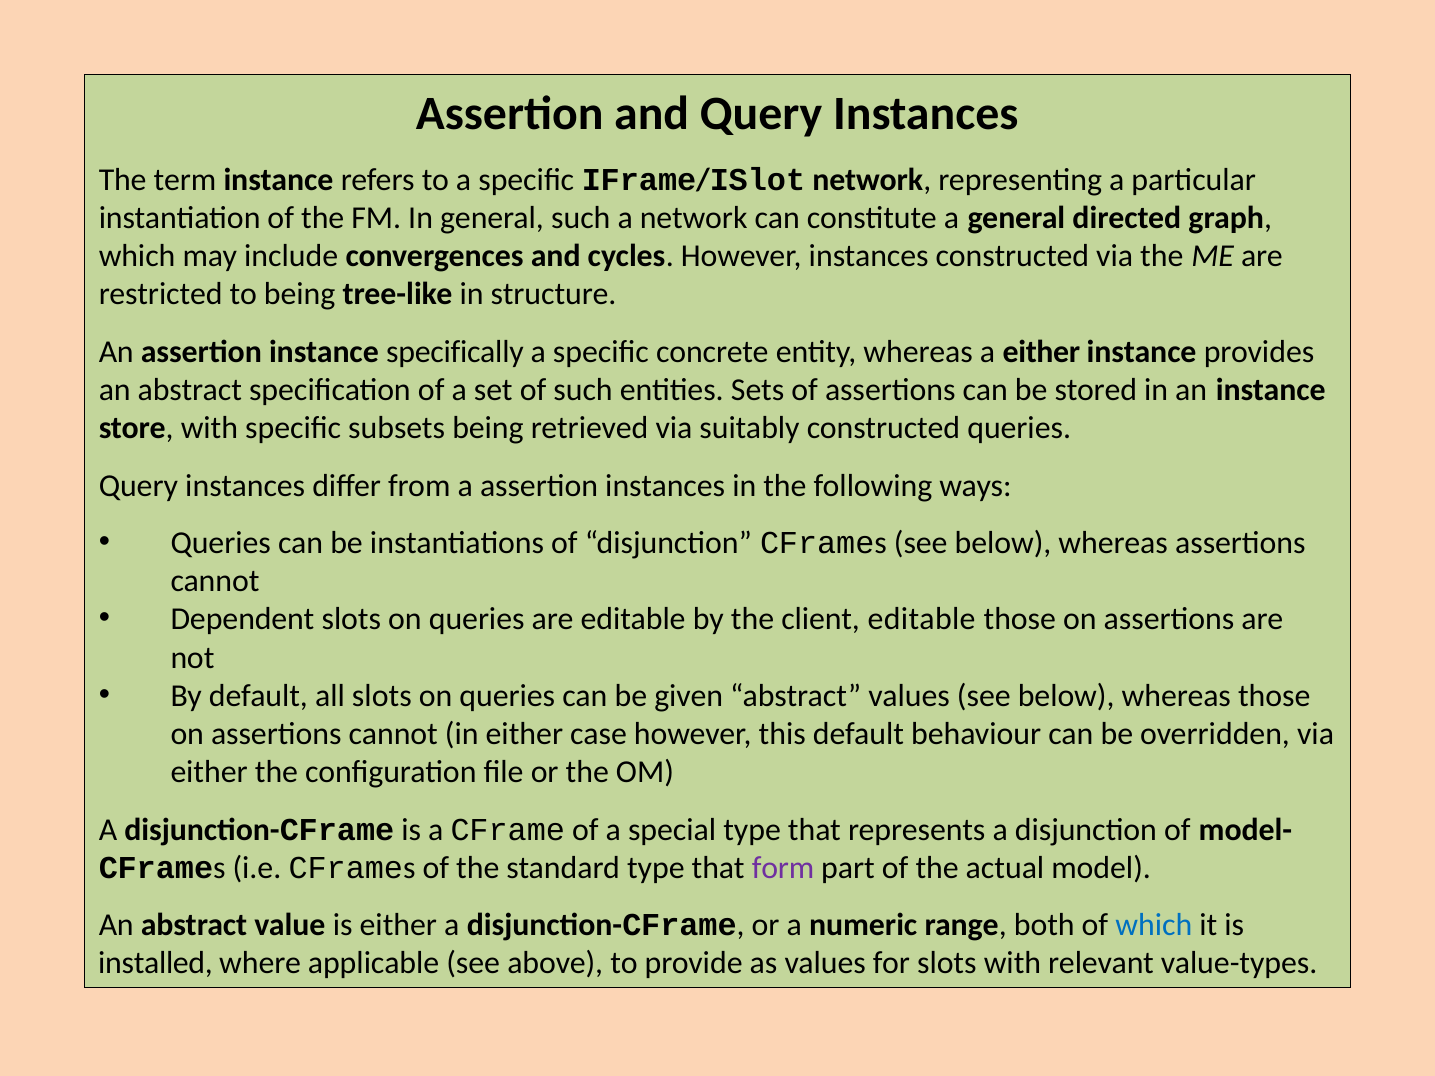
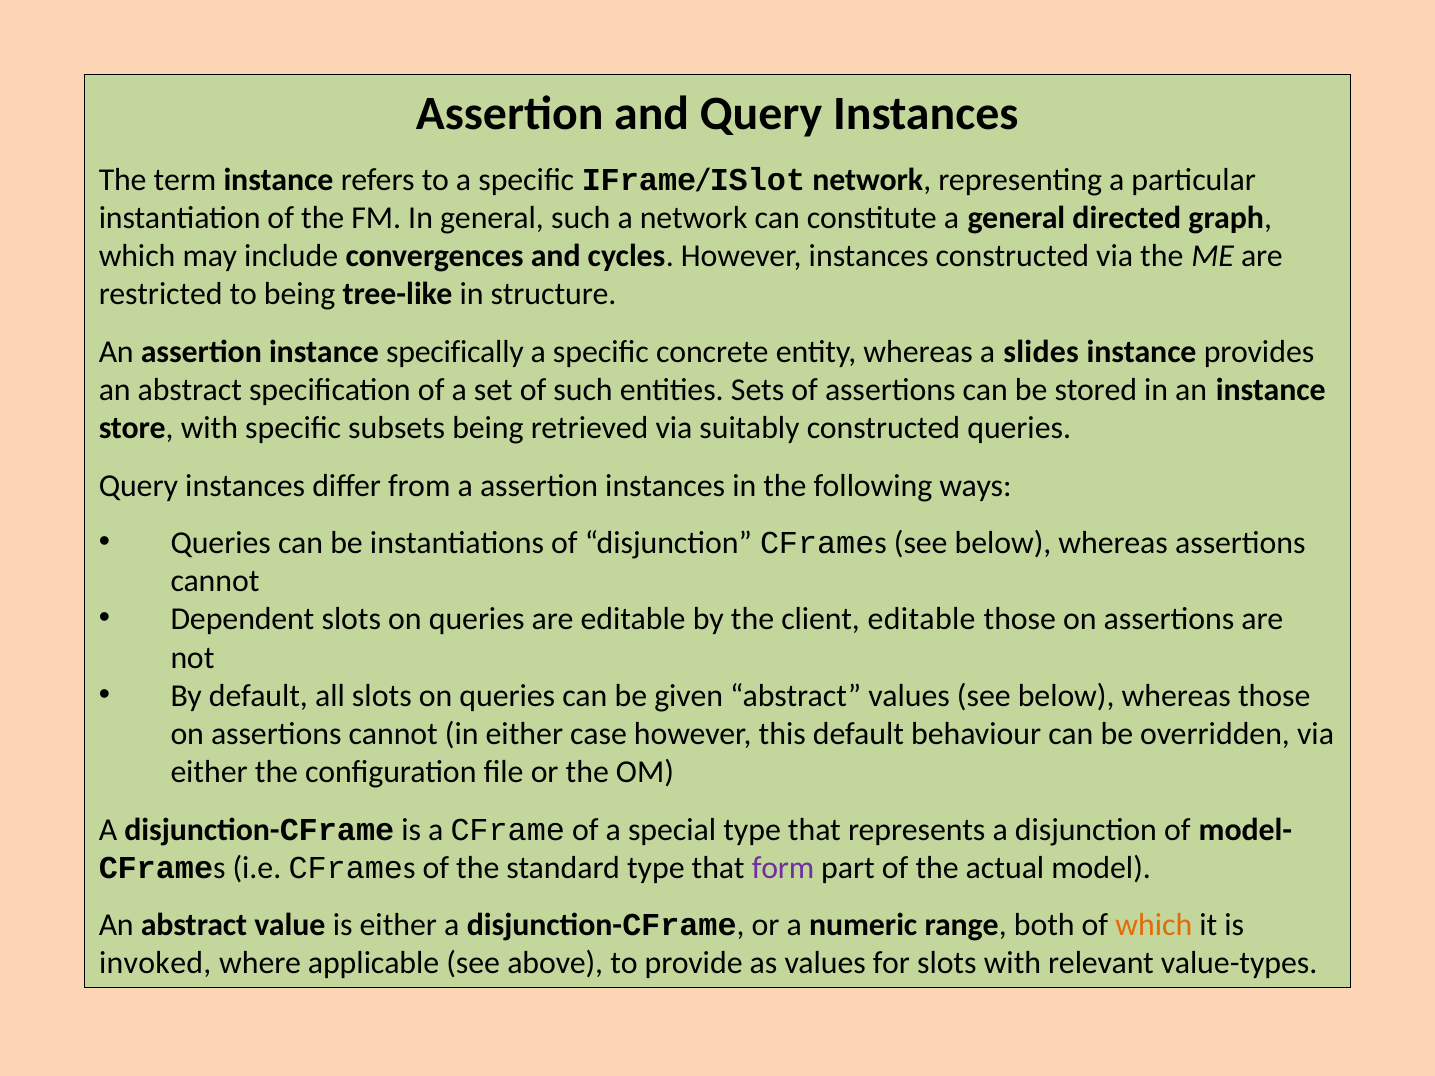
a either: either -> slides (1041, 352)
which colour: blue -> orange (1154, 925)
installed: installed -> invoked (155, 964)
